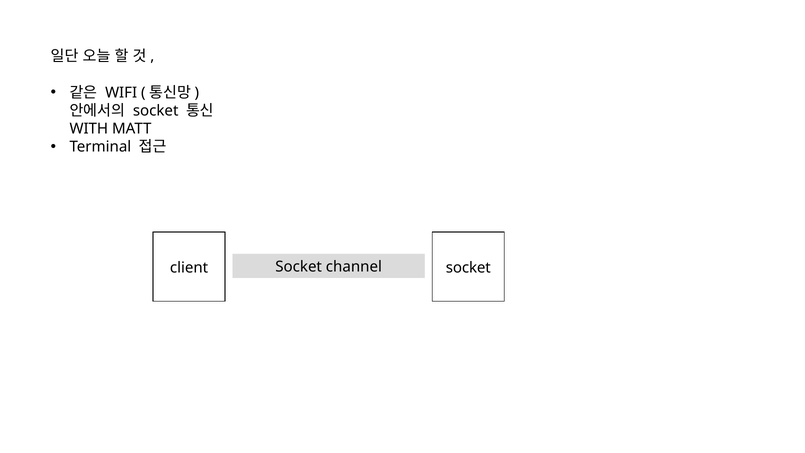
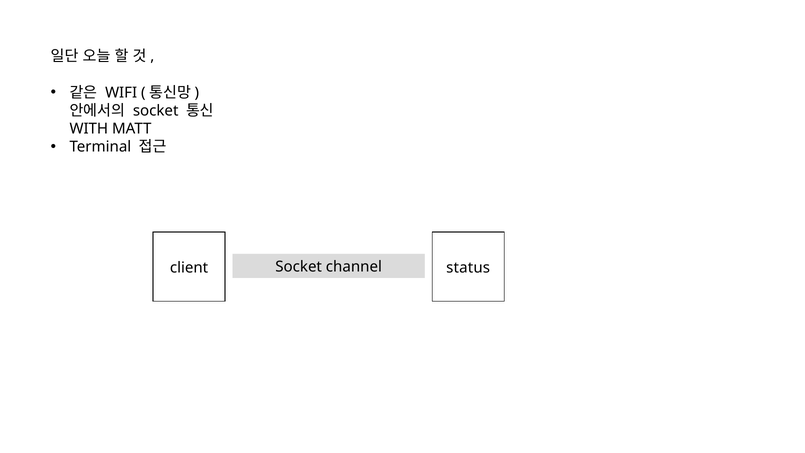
client socket: socket -> status (468, 267)
